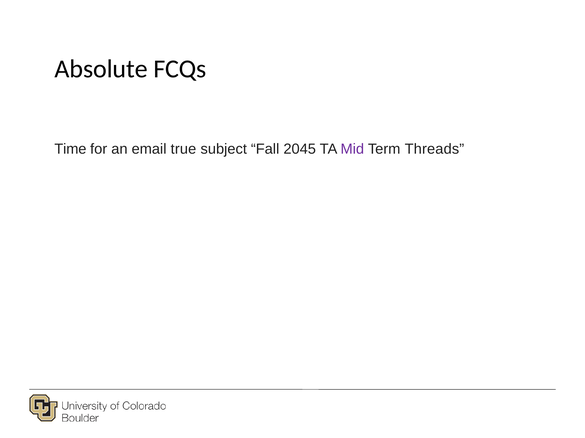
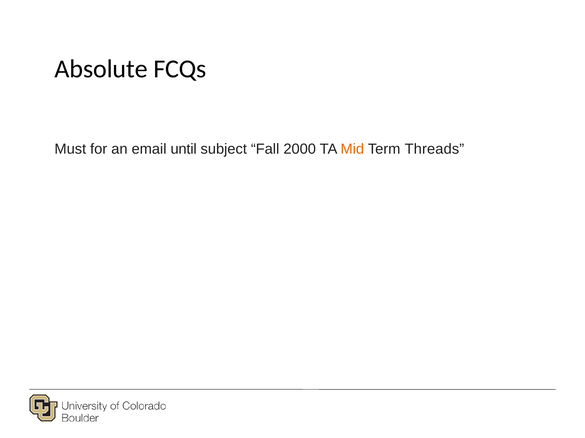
Time: Time -> Must (70, 149)
true: true -> until (184, 149)
2045: 2045 -> 2000 (300, 149)
Mid colour: purple -> orange (352, 149)
